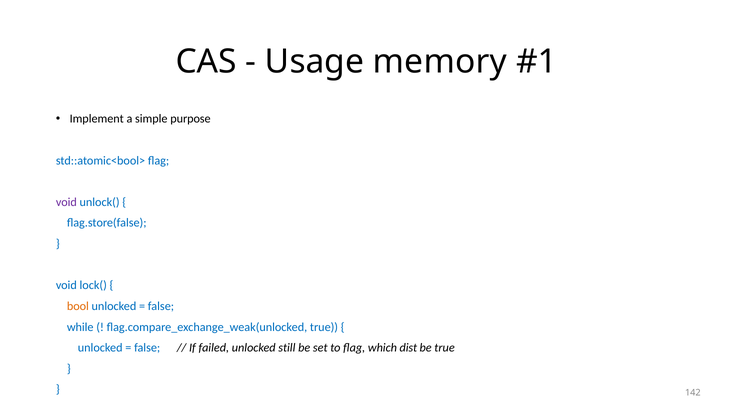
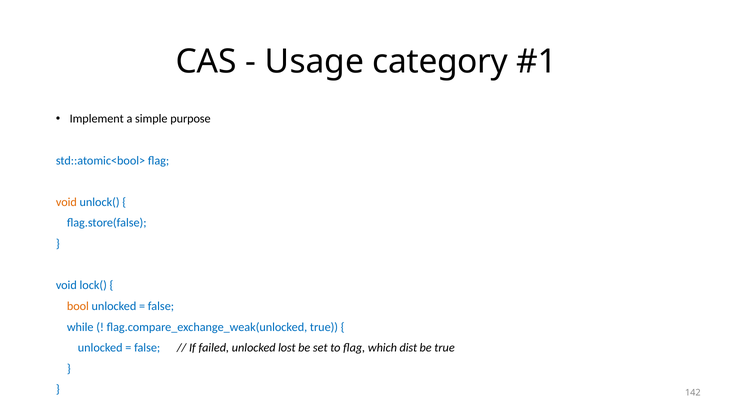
memory: memory -> category (440, 62)
void colour: purple -> orange (66, 202)
still: still -> lost (287, 348)
